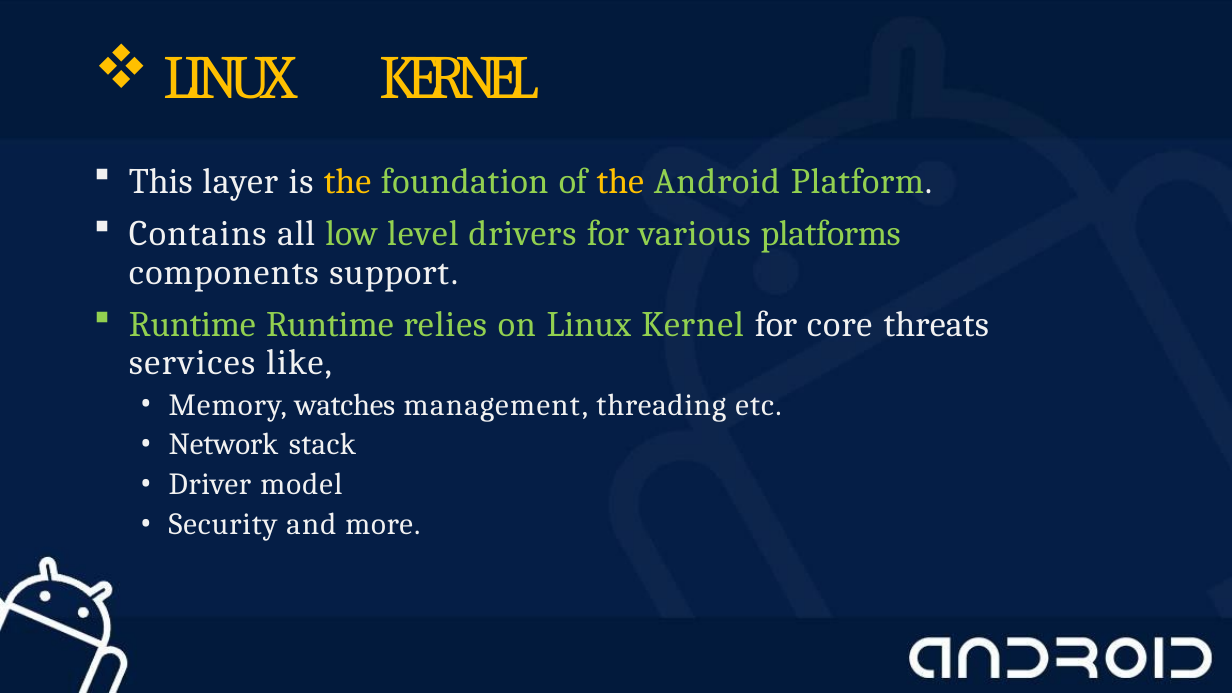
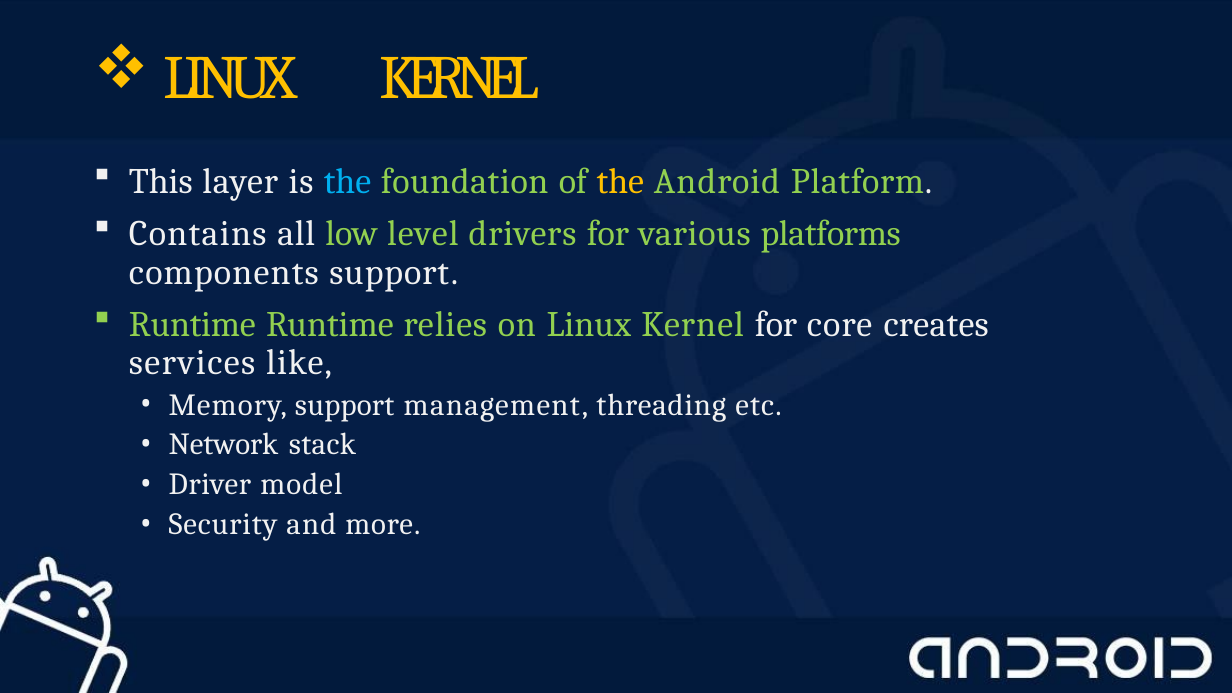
the colour: yellow -> light blue (347, 182)
threats: threats -> creates (936, 324)
Memory watches: watches -> support (345, 405)
